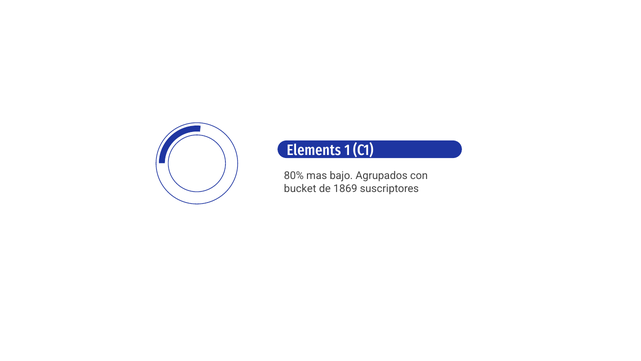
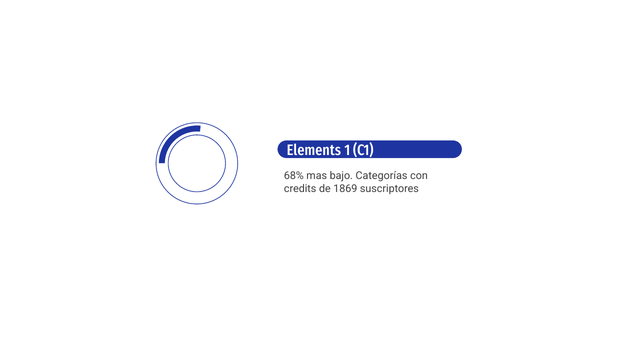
80%: 80% -> 68% (294, 176)
Agrupados: Agrupados -> Categorías (382, 176)
bucket: bucket -> credits (300, 189)
